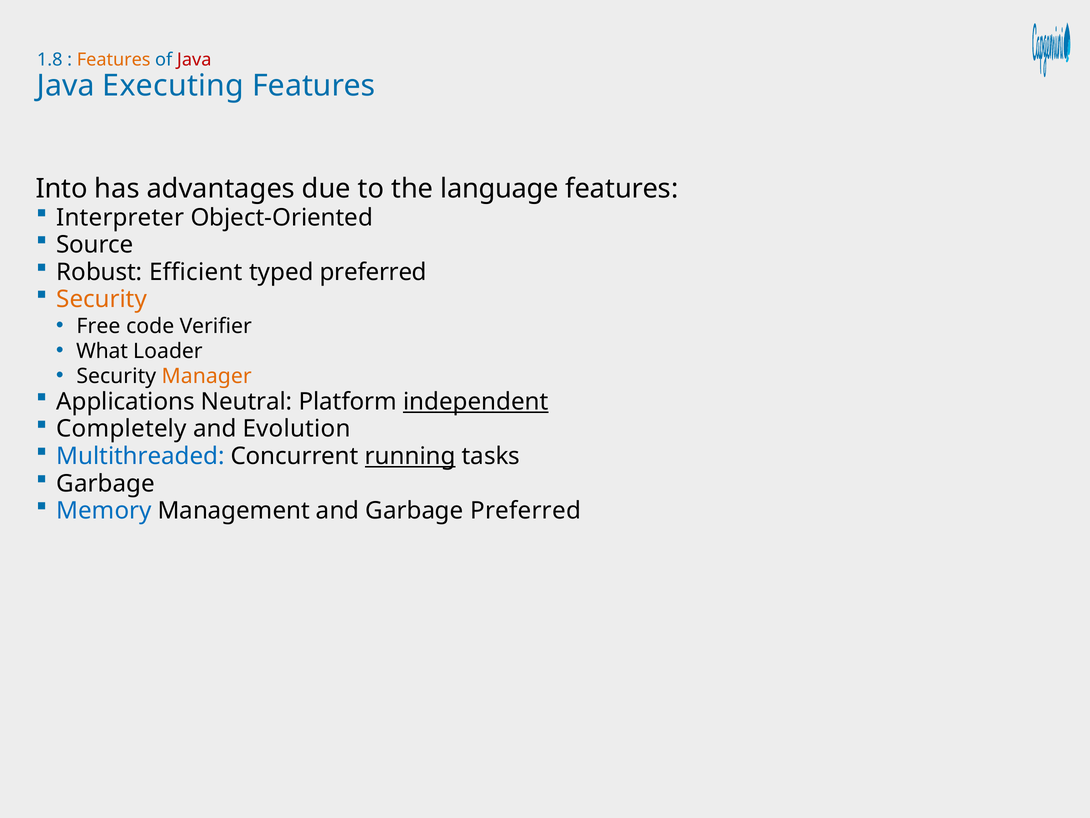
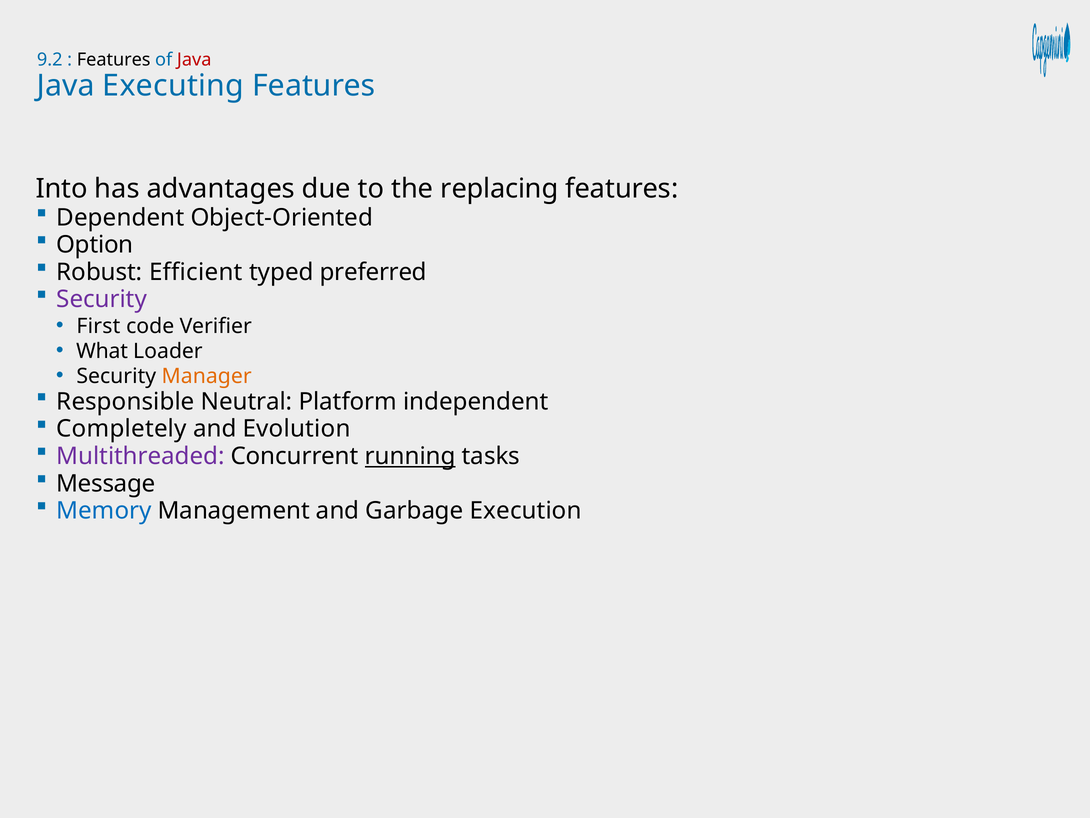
1.8: 1.8 -> 9.2 (50, 60)
Features colour: orange -> black (114, 60)
language: language -> replacing (499, 189)
Interpreter: Interpreter -> Dependent (120, 218)
Source: Source -> Option (95, 245)
Security colour: orange -> purple (102, 299)
Free: Free -> First (98, 326)
Applications: Applications -> Responsible (125, 401)
independent underline: present -> none (476, 401)
Multithreaded colour: blue -> purple (140, 456)
Garbage: Garbage -> Message (106, 483)
Garbage Preferred: Preferred -> Execution (526, 510)
